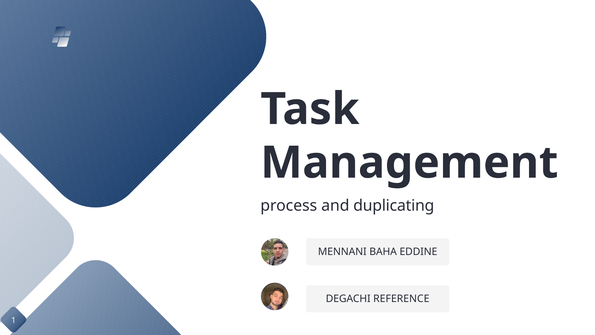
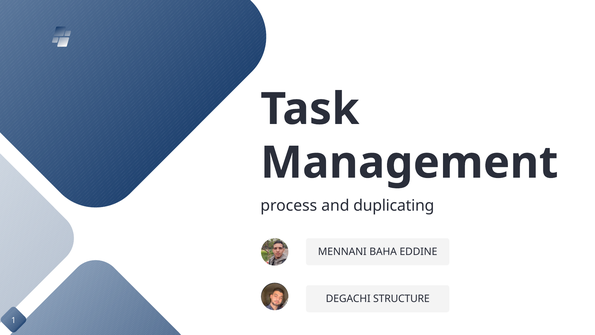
REFERENCE: REFERENCE -> STRUCTURE (401, 298)
